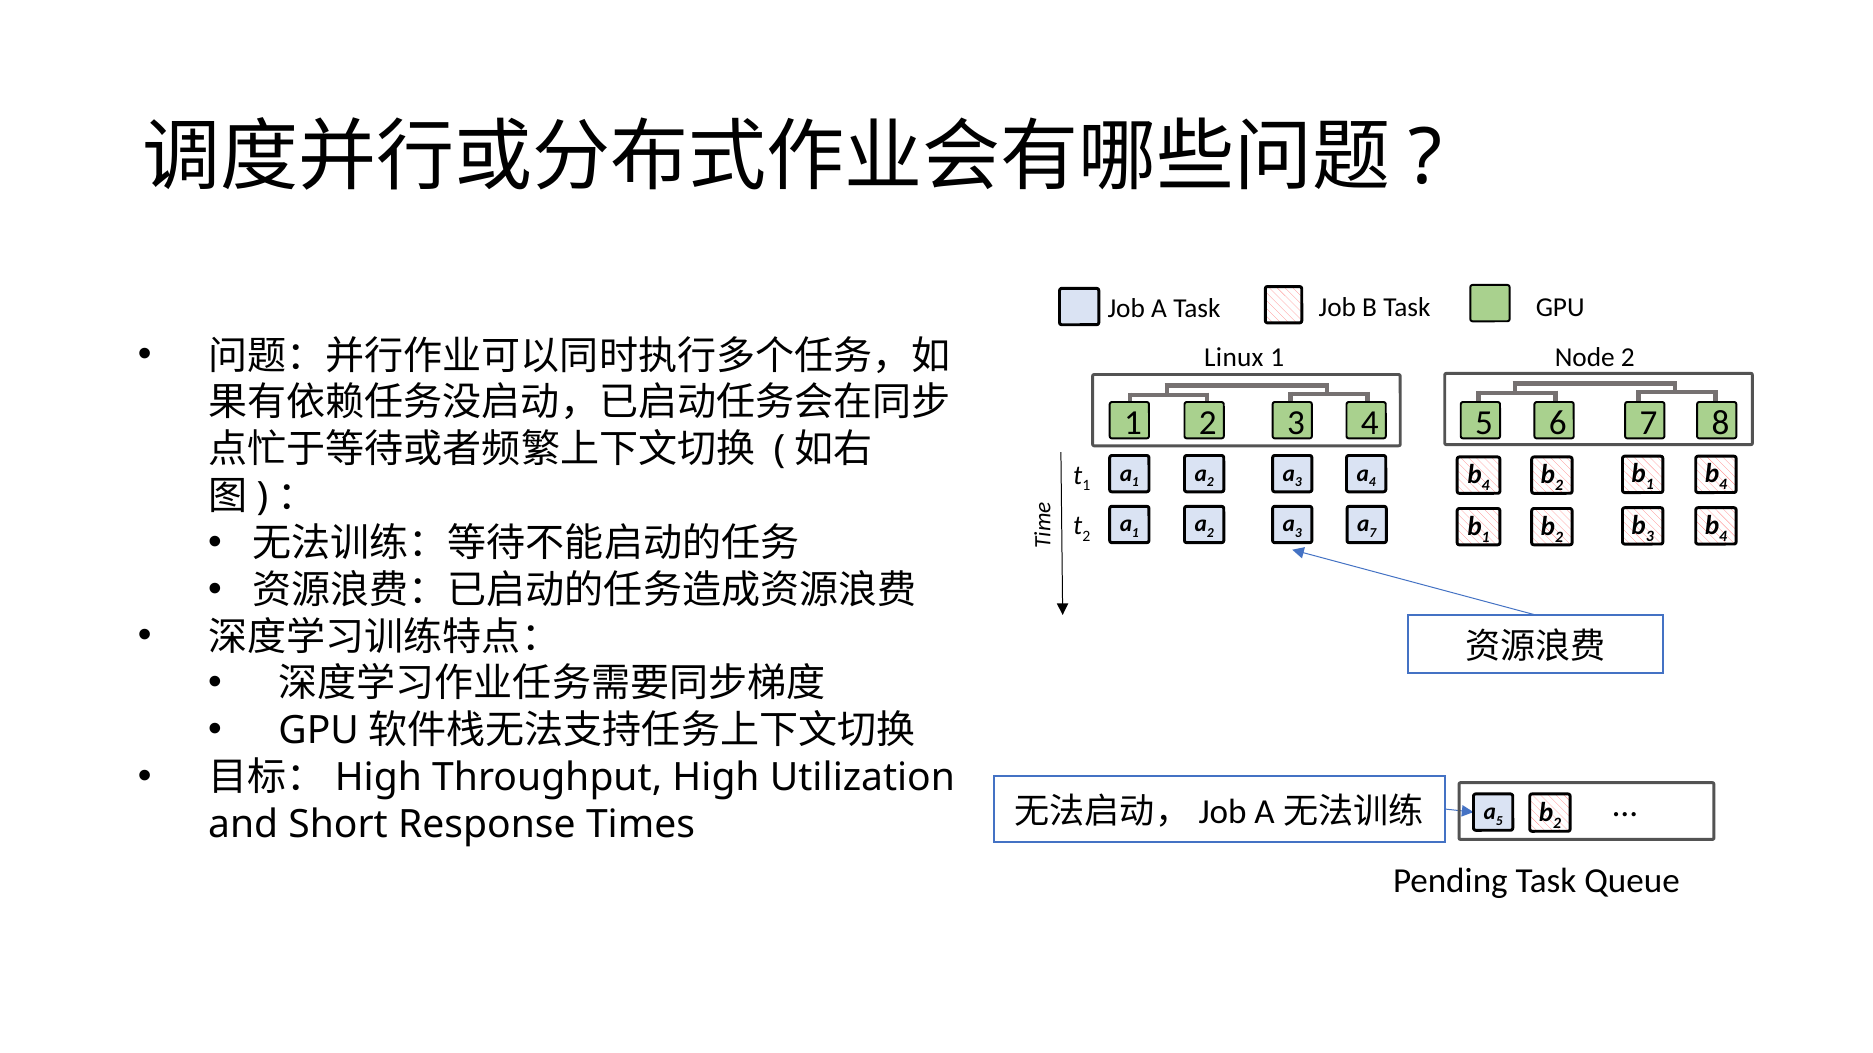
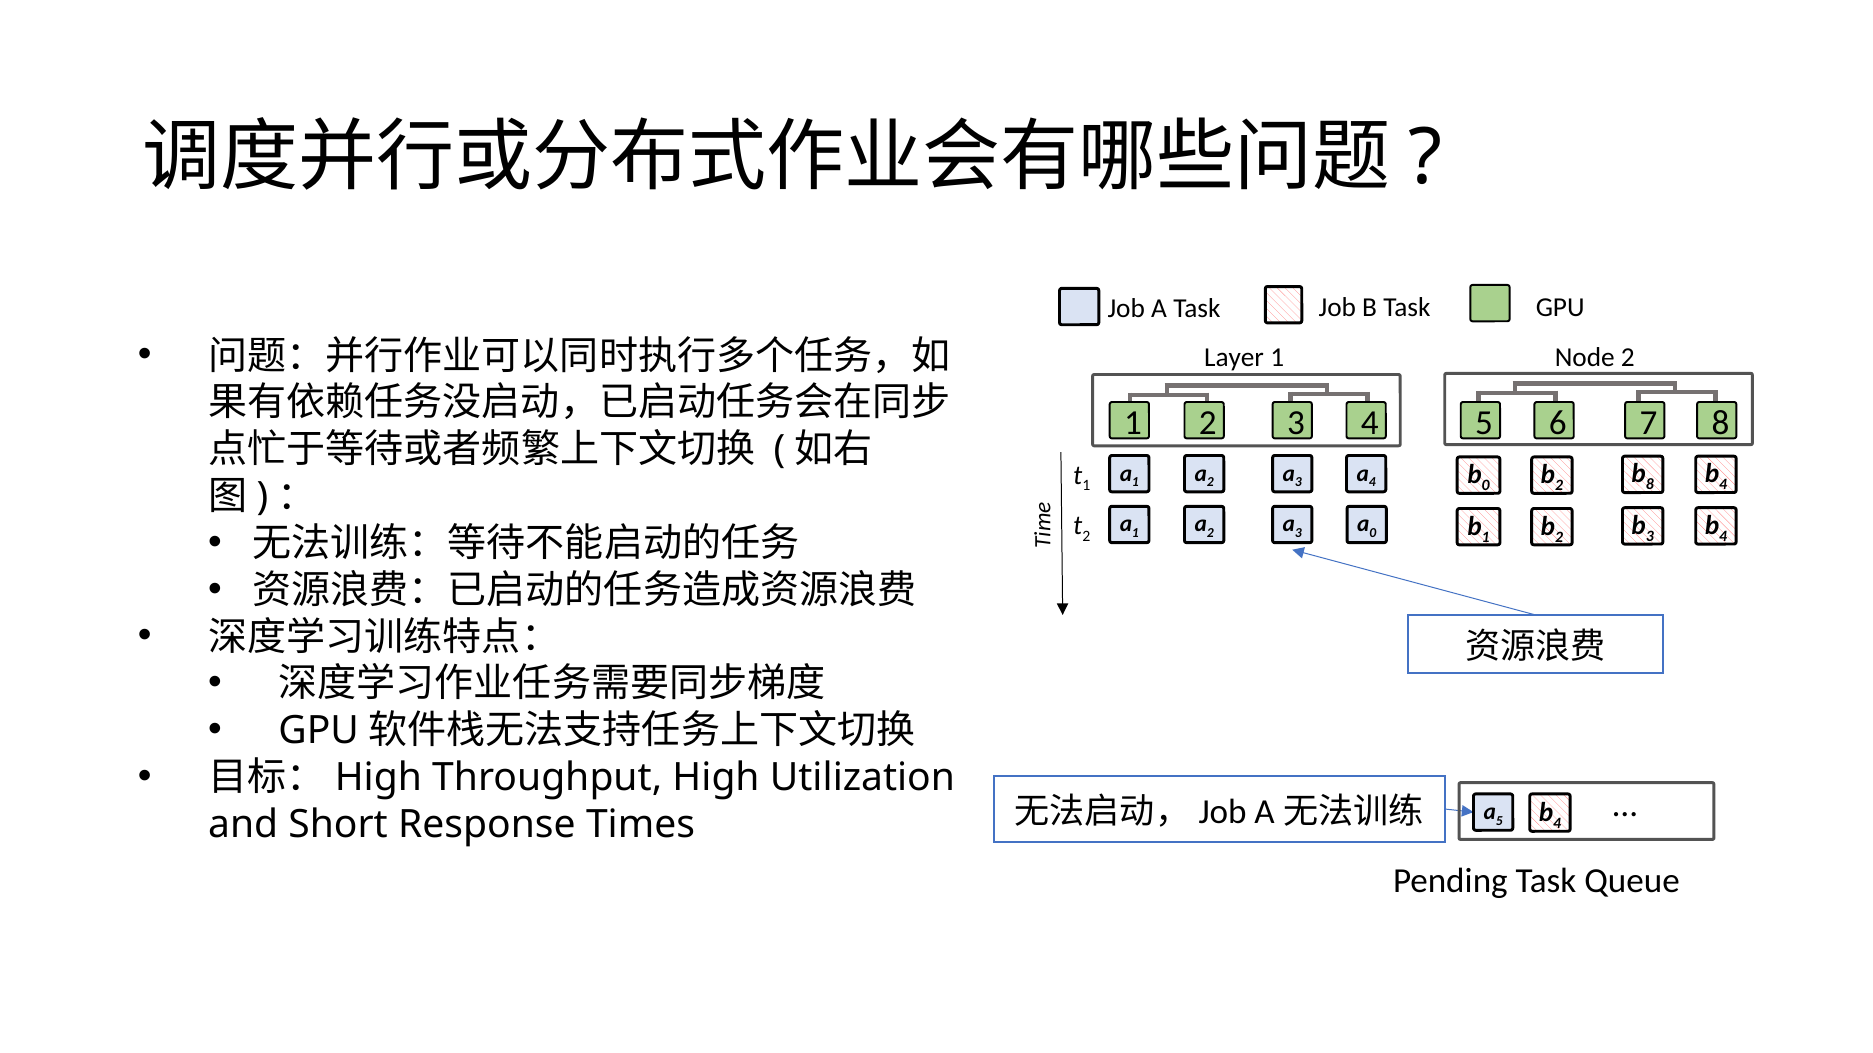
Linux: Linux -> Layer (1234, 357)
4: 4 -> 0 (1486, 486)
2 b 1: 1 -> 8 (1650, 485)
a 7: 7 -> 0 (1373, 534)
2: 2 -> 4 (1557, 823)
